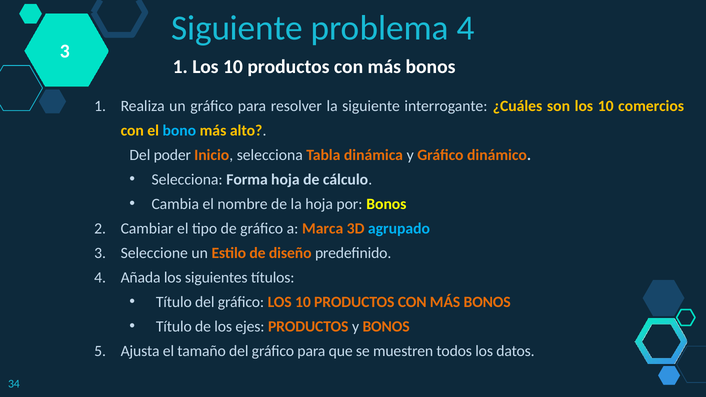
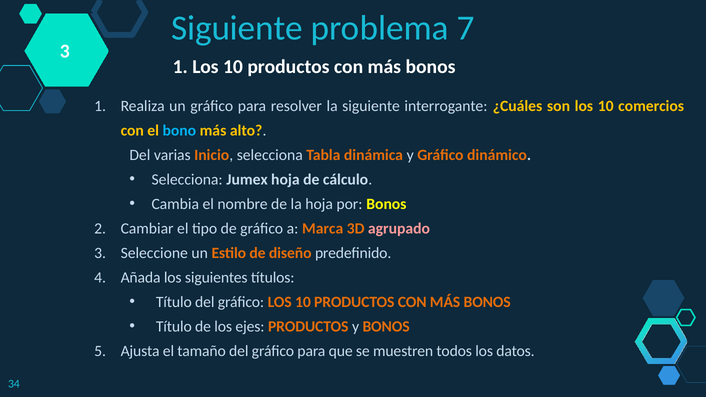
problema 4: 4 -> 7 (466, 28)
poder: poder -> varias (172, 155)
Forma: Forma -> Jumex (247, 180)
agrupado colour: light blue -> pink (399, 229)
